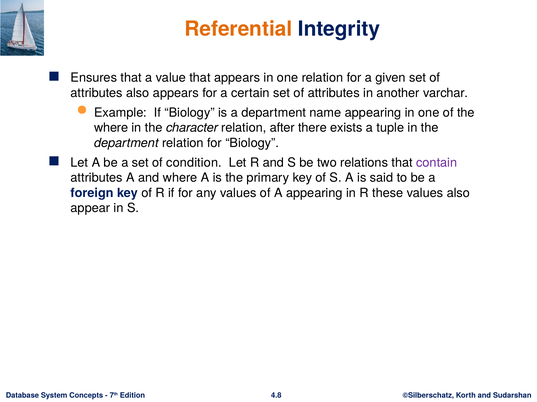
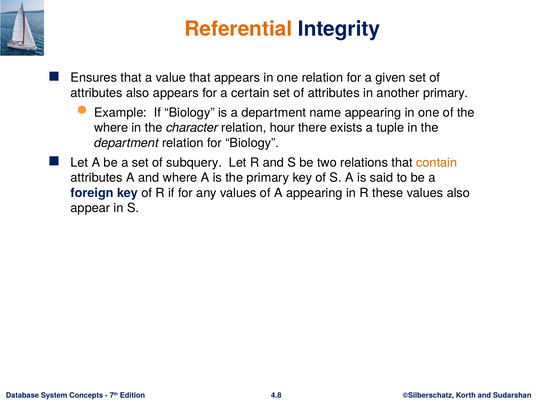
another varchar: varchar -> primary (446, 93)
after: after -> hour (282, 128)
condition: condition -> subquery (194, 163)
contain colour: purple -> orange (437, 163)
